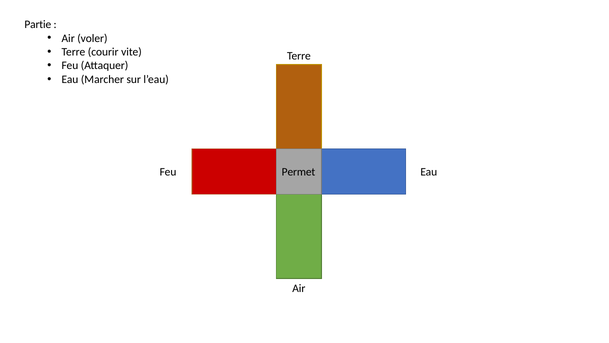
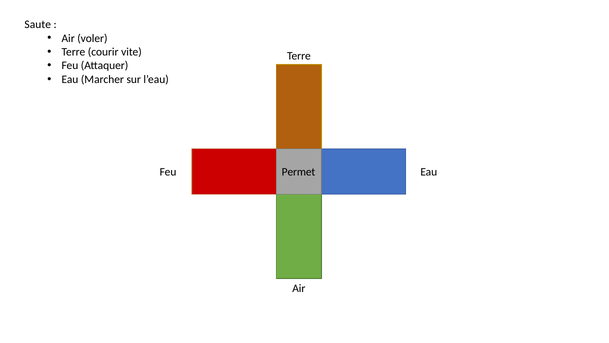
Partie: Partie -> Saute (38, 25)
